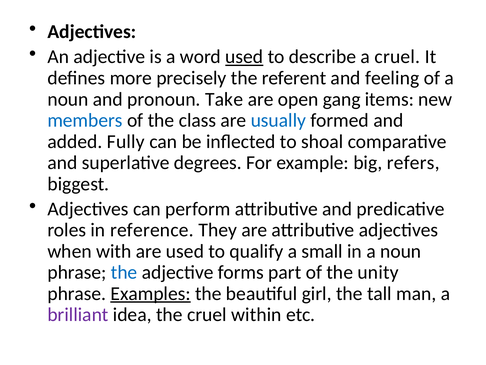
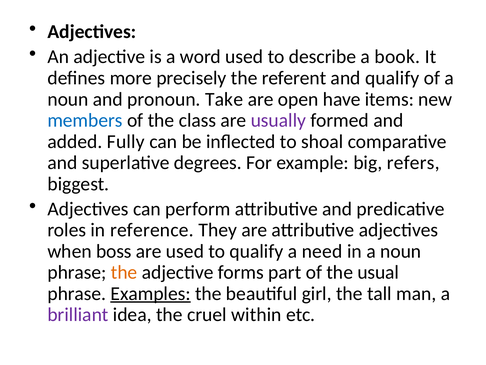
used underline: present -> none (244, 57)
a cruel: cruel -> book (397, 57)
and feeling: feeling -> qualify (392, 78)
gang: gang -> have (342, 99)
usually colour: blue -> purple (278, 120)
with: with -> boss (114, 251)
small: small -> need (322, 251)
the colour: blue -> orange (124, 272)
unity: unity -> usual (378, 272)
